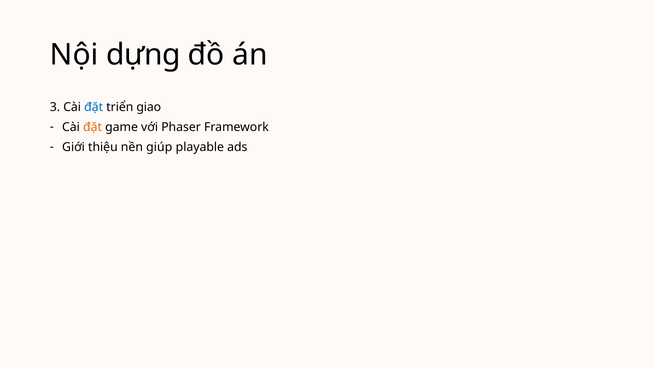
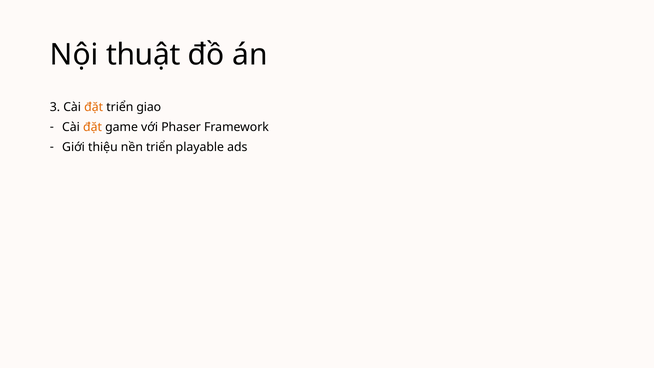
dựng: dựng -> thuật (143, 55)
đặt colour: blue -> orange (94, 107)
nền giúp: giúp -> triển (159, 147)
